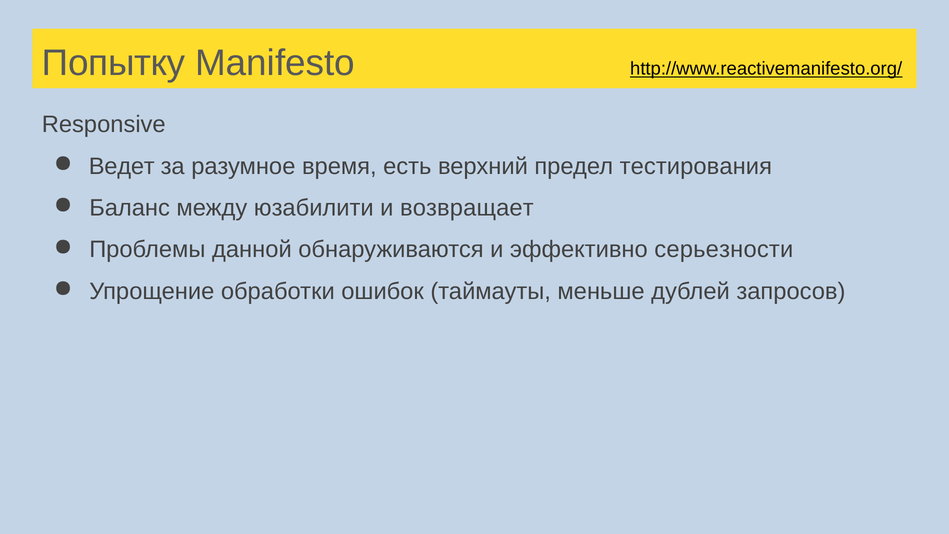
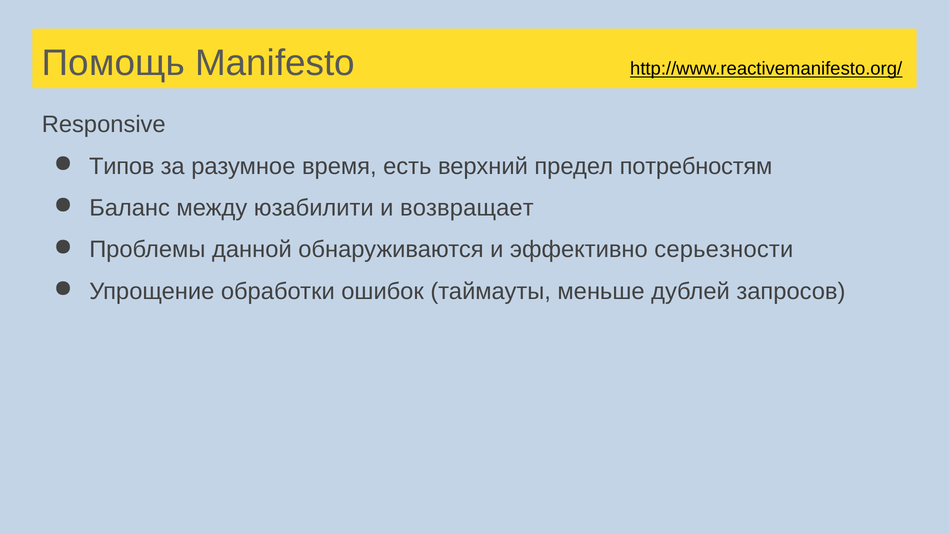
Попытку: Попытку -> Помощь (113, 63)
Ведет: Ведет -> Типов (122, 166)
тестирования: тестирования -> потребностям (696, 166)
